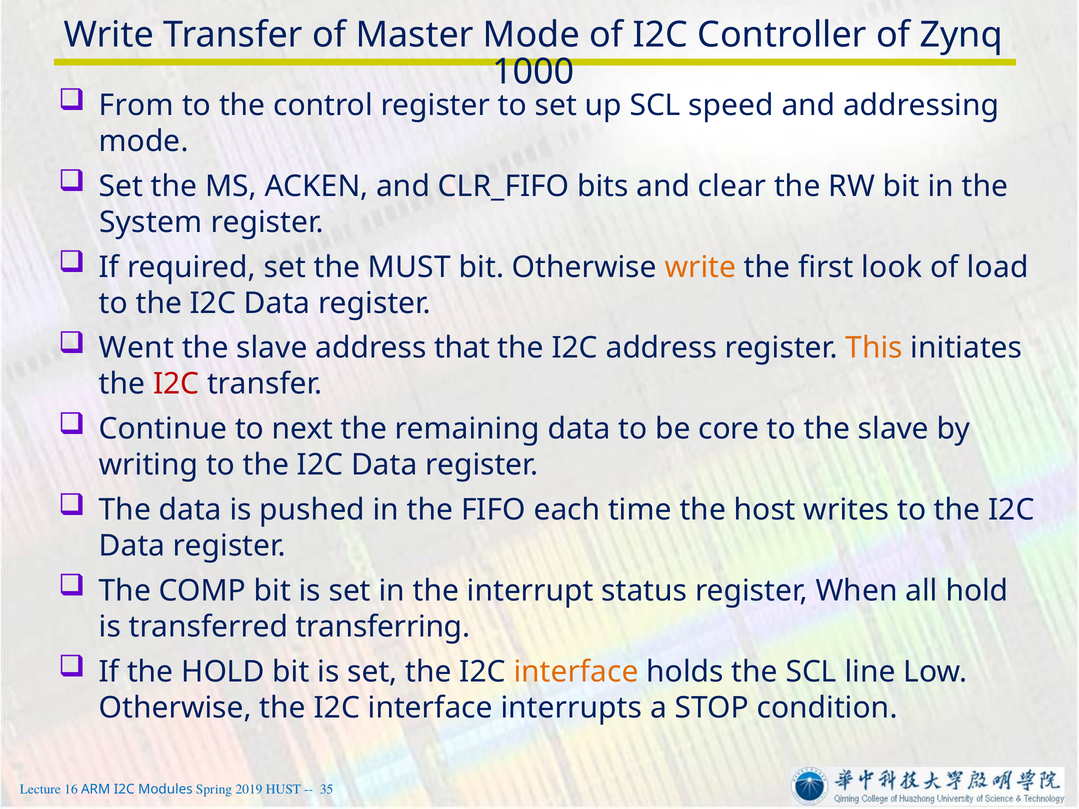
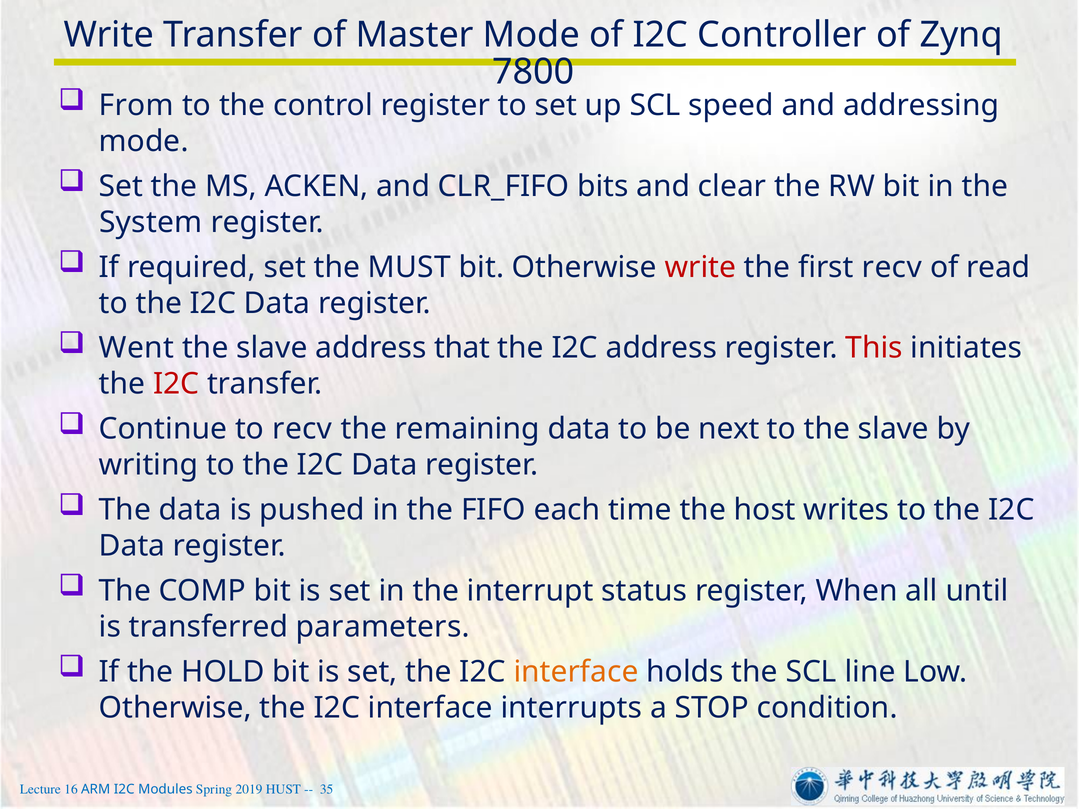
1000: 1000 -> 7800 (533, 72)
write colour: orange -> red (700, 267)
first look: look -> recv (892, 267)
load: load -> read (998, 267)
This colour: orange -> red (874, 348)
to next: next -> recv (302, 429)
core: core -> next (729, 429)
all hold: hold -> until (977, 591)
transferring: transferring -> parameters (383, 627)
